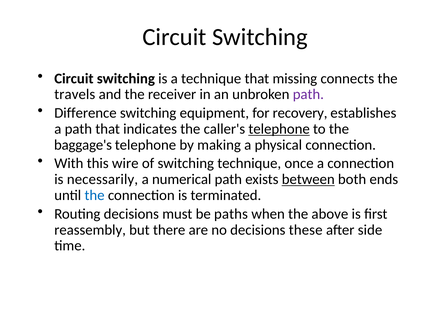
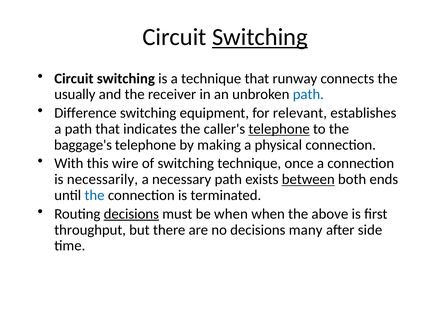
Switching underline: none -> present (260, 37)
missing: missing -> runway (295, 79)
travels: travels -> usually (75, 95)
path colour: purple -> blue (308, 95)
recovery: recovery -> relevant (300, 113)
numerical: numerical -> necessary (182, 180)
decisions underline: none -> present (131, 214)
be paths: paths -> when (231, 214)
reassembly: reassembly -> throughput (90, 230)
these: these -> many (306, 230)
